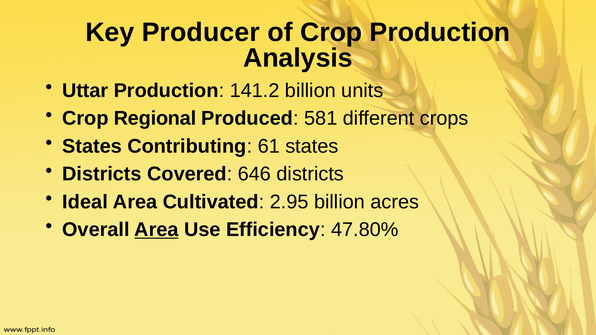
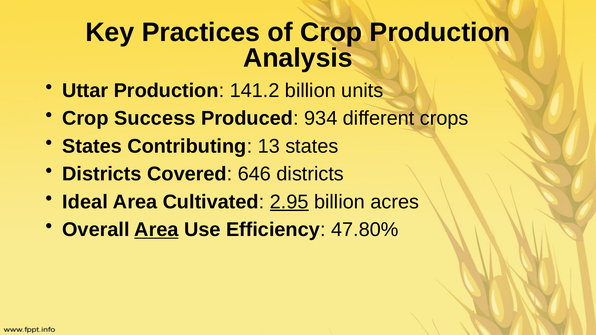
Producer: Producer -> Practices (201, 33)
Regional: Regional -> Success (155, 118)
581: 581 -> 934 (321, 118)
61: 61 -> 13 (269, 146)
2.95 underline: none -> present (289, 202)
